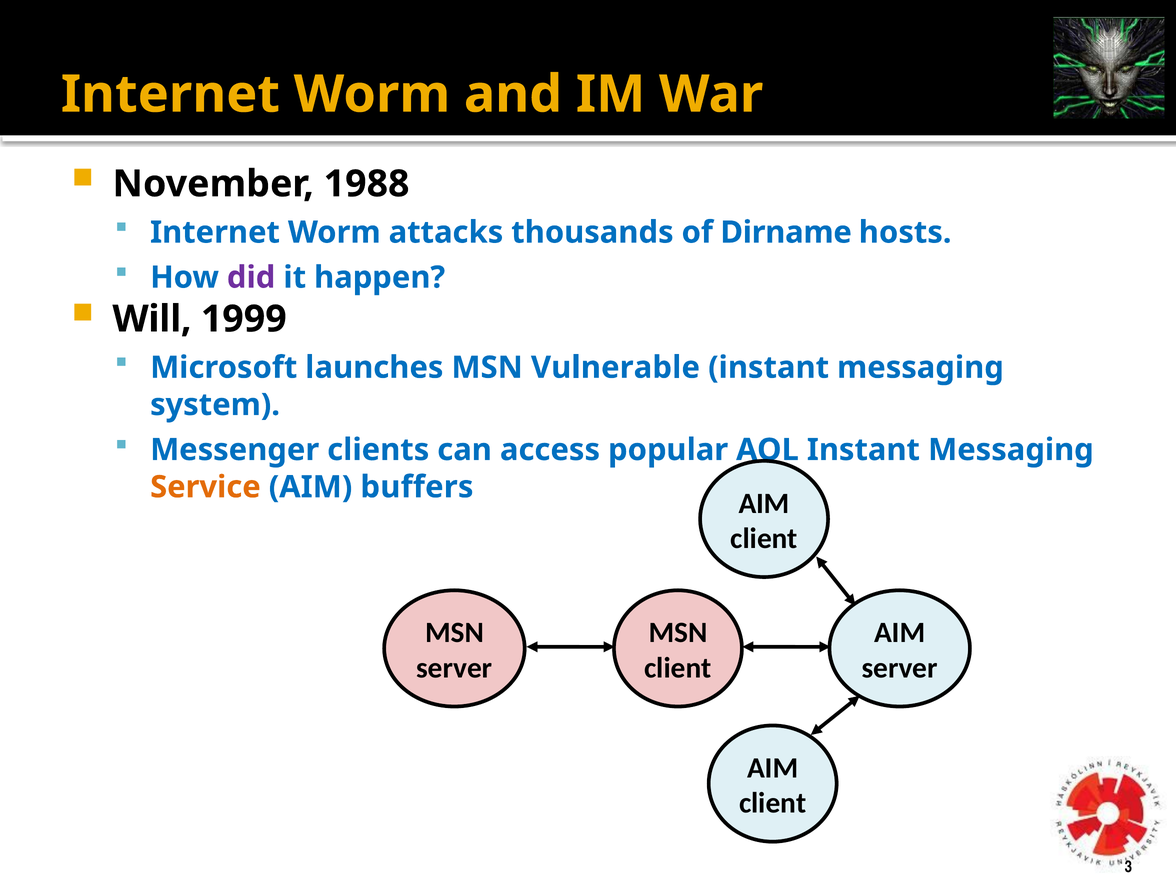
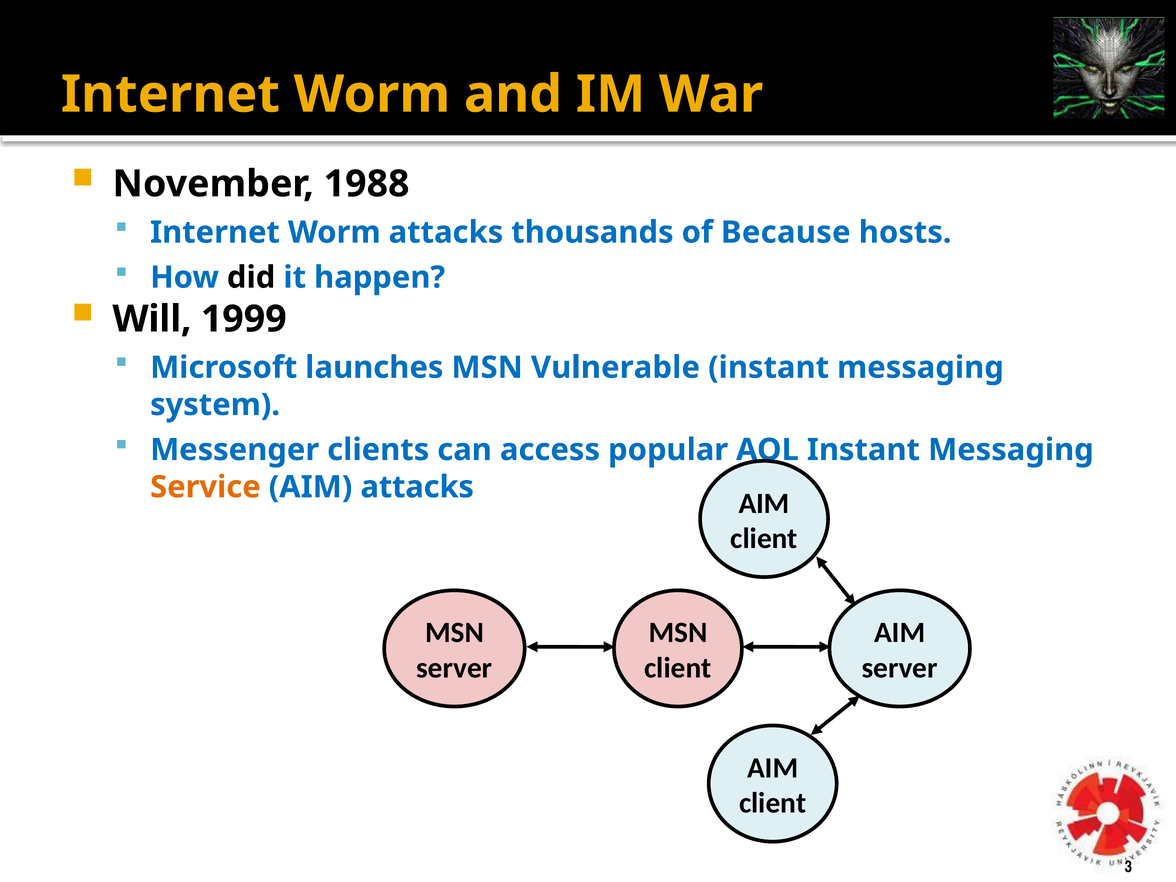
Dirname: Dirname -> Because (786, 232)
did colour: purple -> black (251, 277)
AIM buffers: buffers -> attacks (417, 487)
